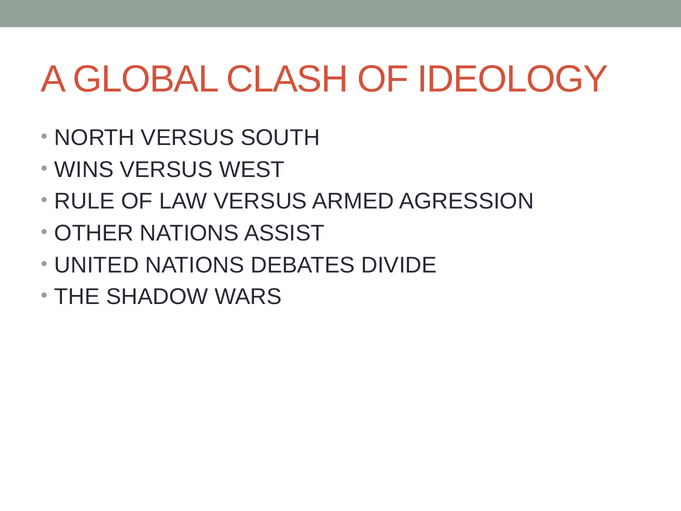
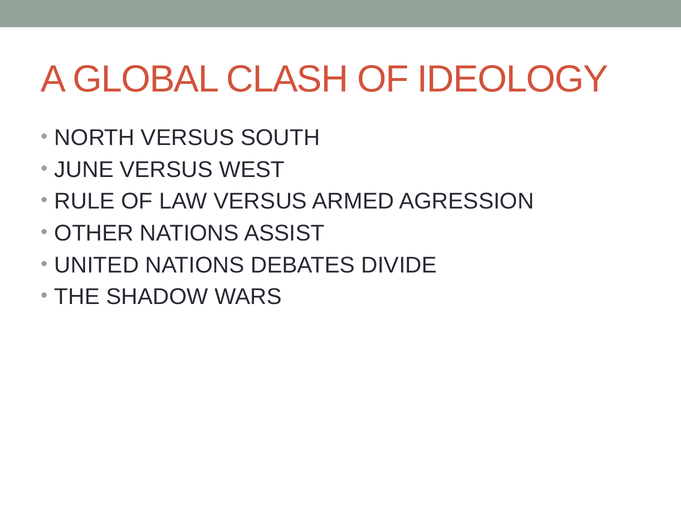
WINS: WINS -> JUNE (84, 170)
